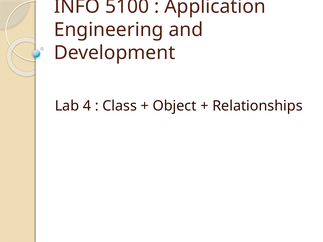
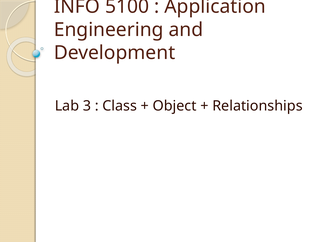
4: 4 -> 3 (87, 106)
